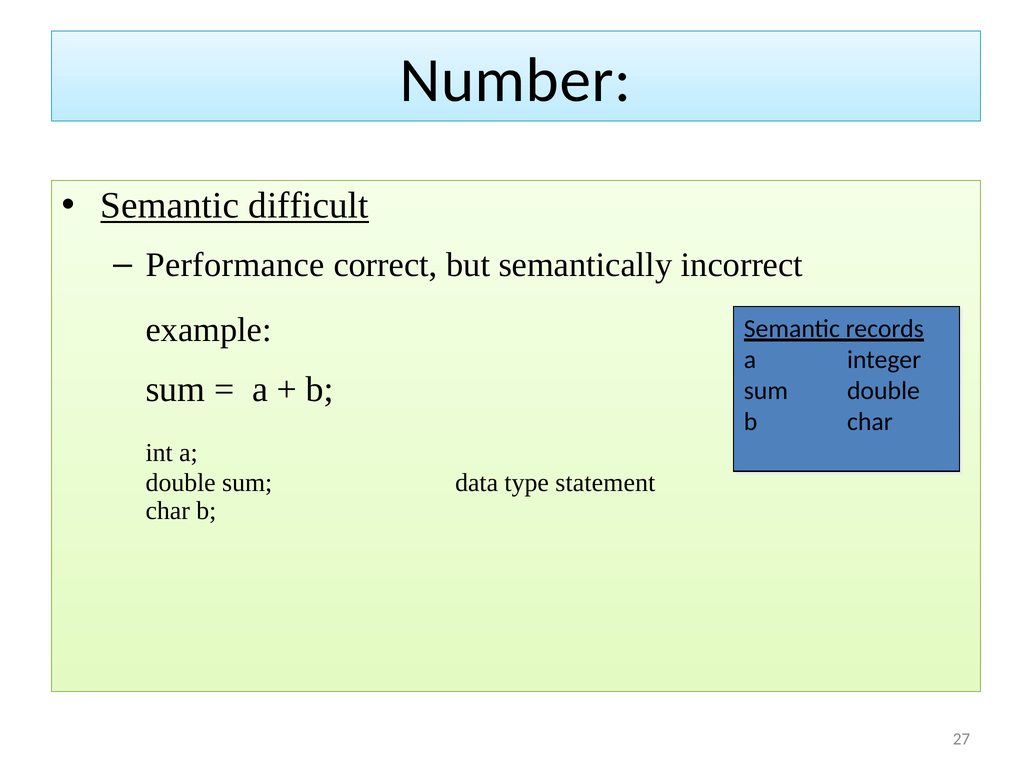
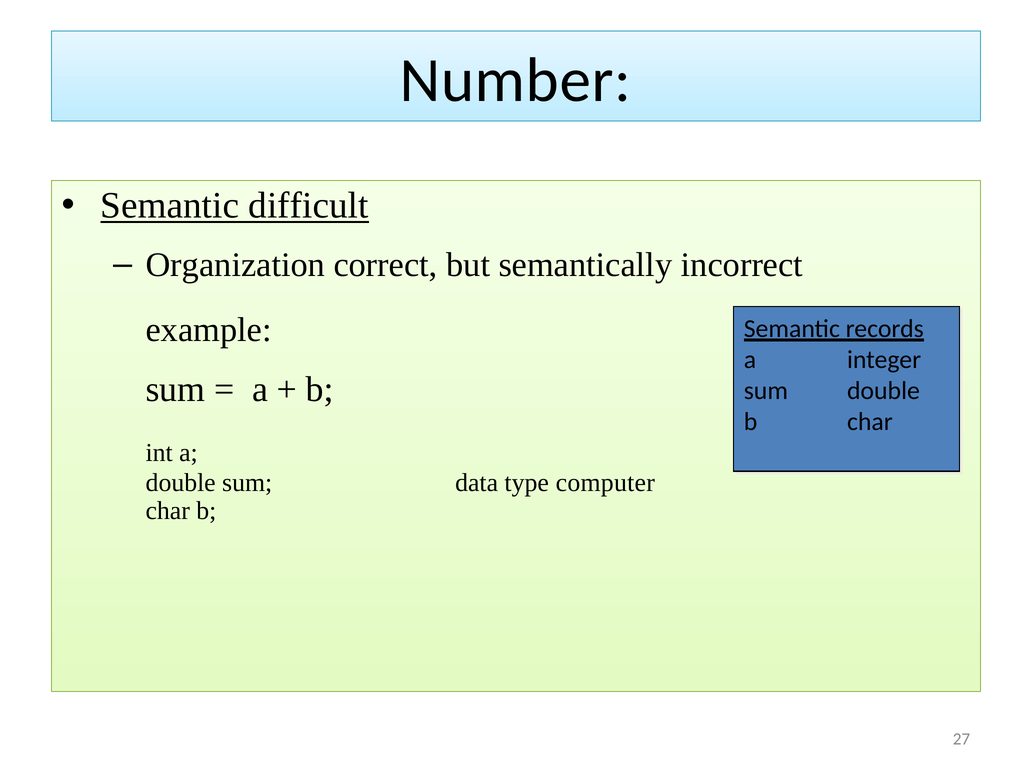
Performance: Performance -> Organization (235, 265)
statement: statement -> computer (605, 483)
